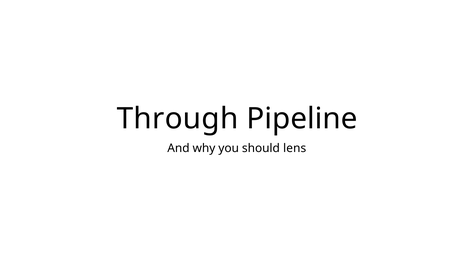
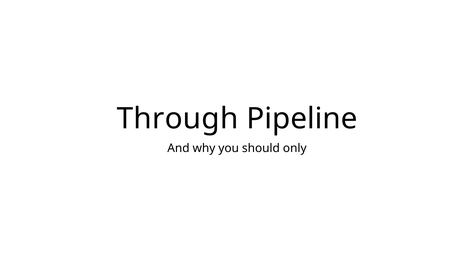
lens: lens -> only (295, 148)
